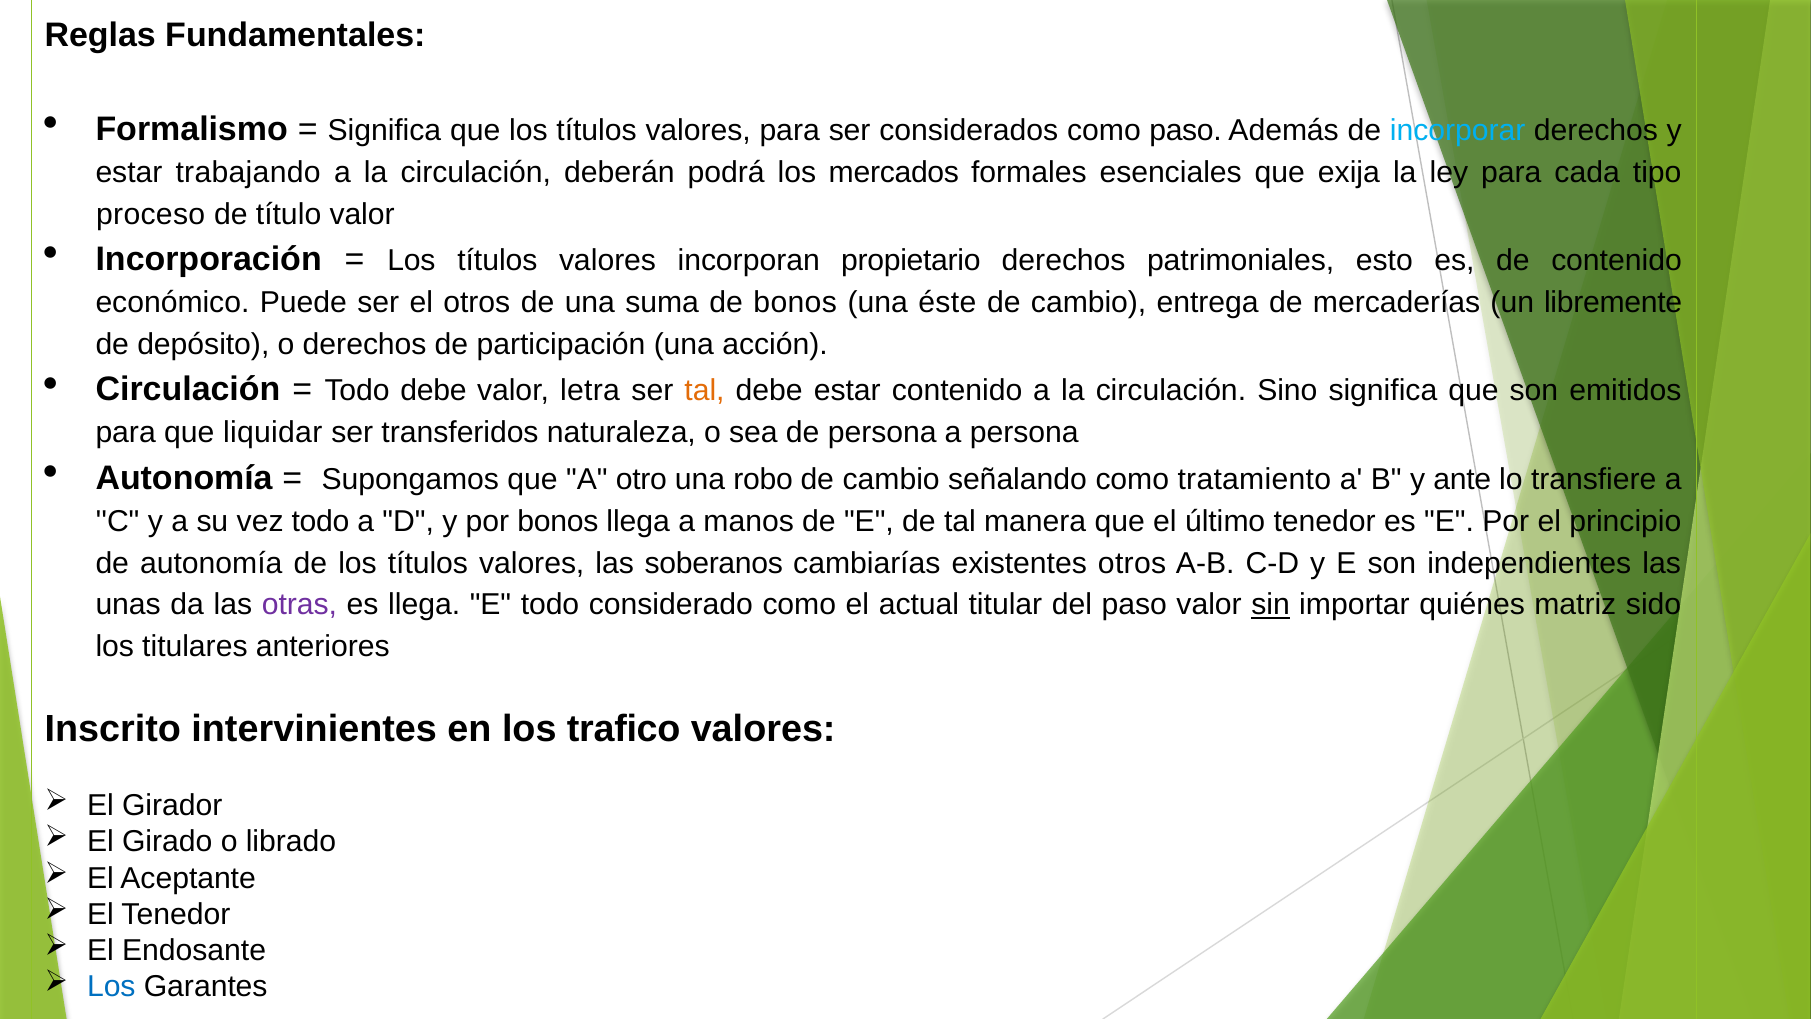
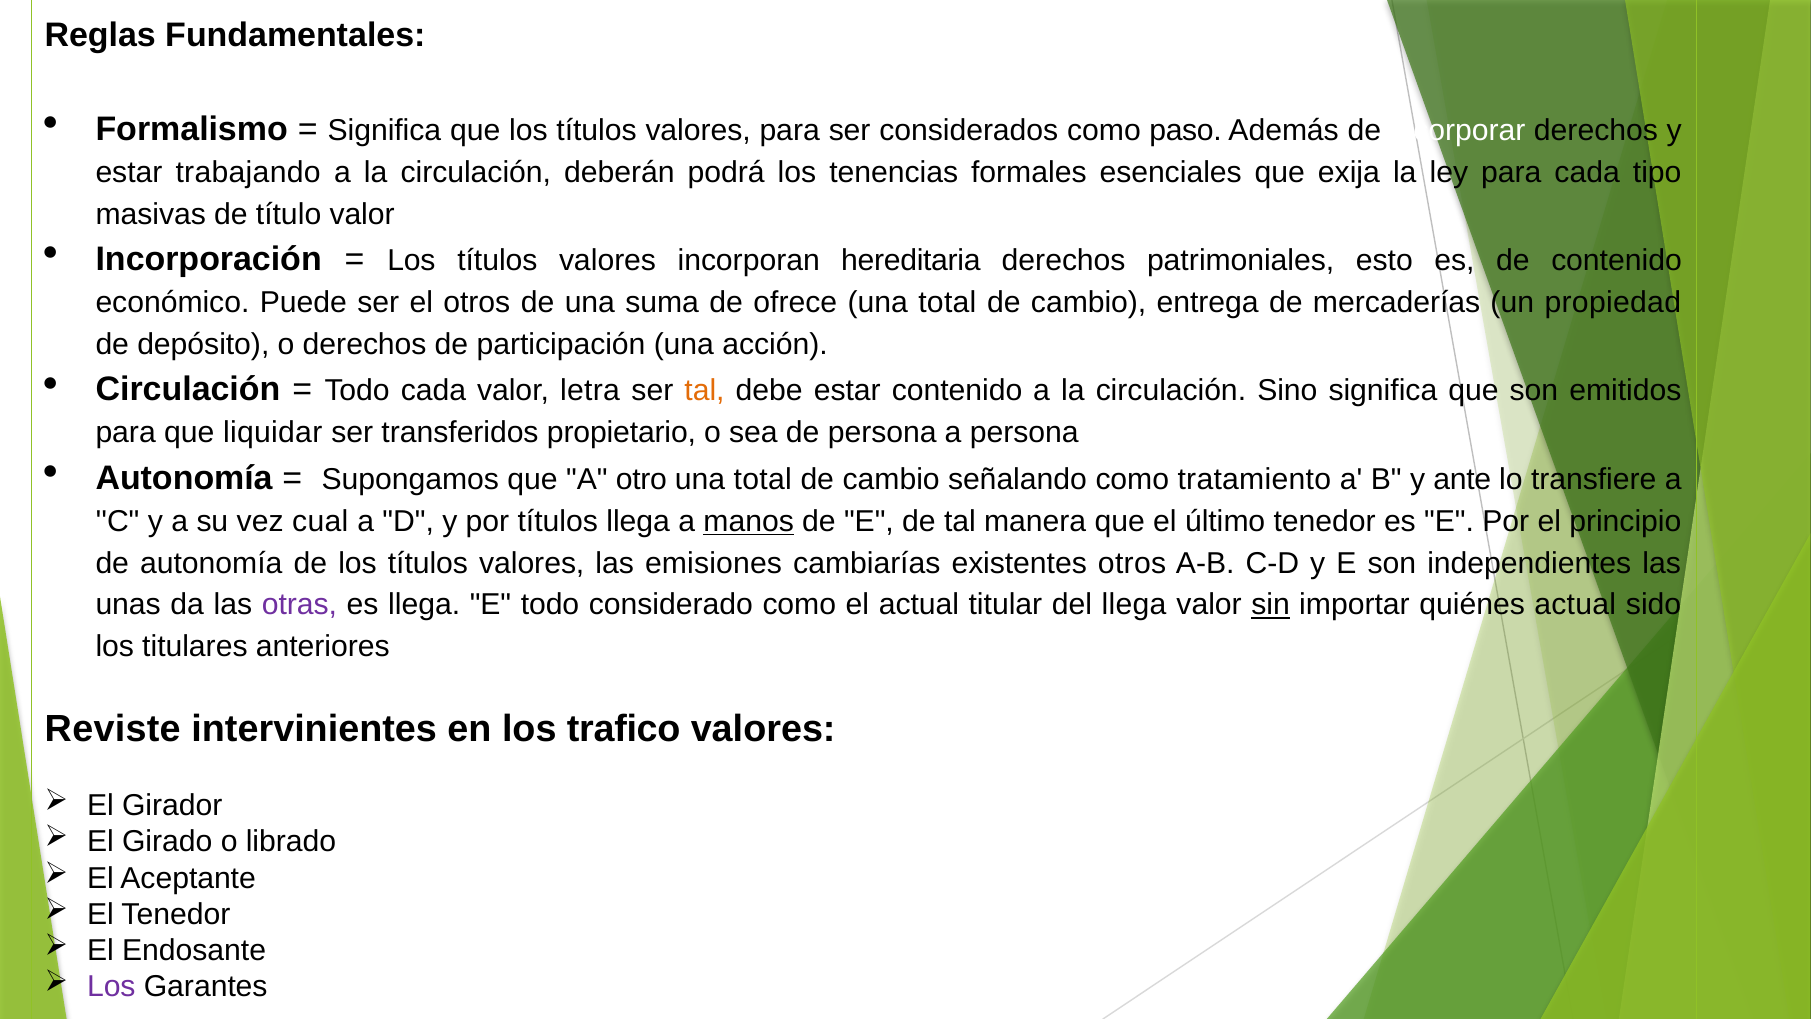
incorporar colour: light blue -> white (1458, 130)
mercados: mercados -> tenencias (894, 173)
proceso: proceso -> masivas (151, 214)
propietario: propietario -> hereditaria (911, 260)
de bonos: bonos -> ofrece (795, 303)
éste: éste -> total (947, 303)
libremente: libremente -> propiedad (1613, 303)
Todo debe: debe -> cada (433, 391)
naturaleza: naturaleza -> propietario (621, 433)
robo: robo -> total (763, 479)
vez todo: todo -> cual (320, 521)
por bonos: bonos -> títulos (558, 521)
manos underline: none -> present (749, 521)
soberanos: soberanos -> emisiones (714, 563)
del paso: paso -> llega (1134, 605)
quiénes matriz: matriz -> actual (1575, 605)
Inscrito: Inscrito -> Reviste (113, 729)
Los colour: blue -> purple (111, 986)
